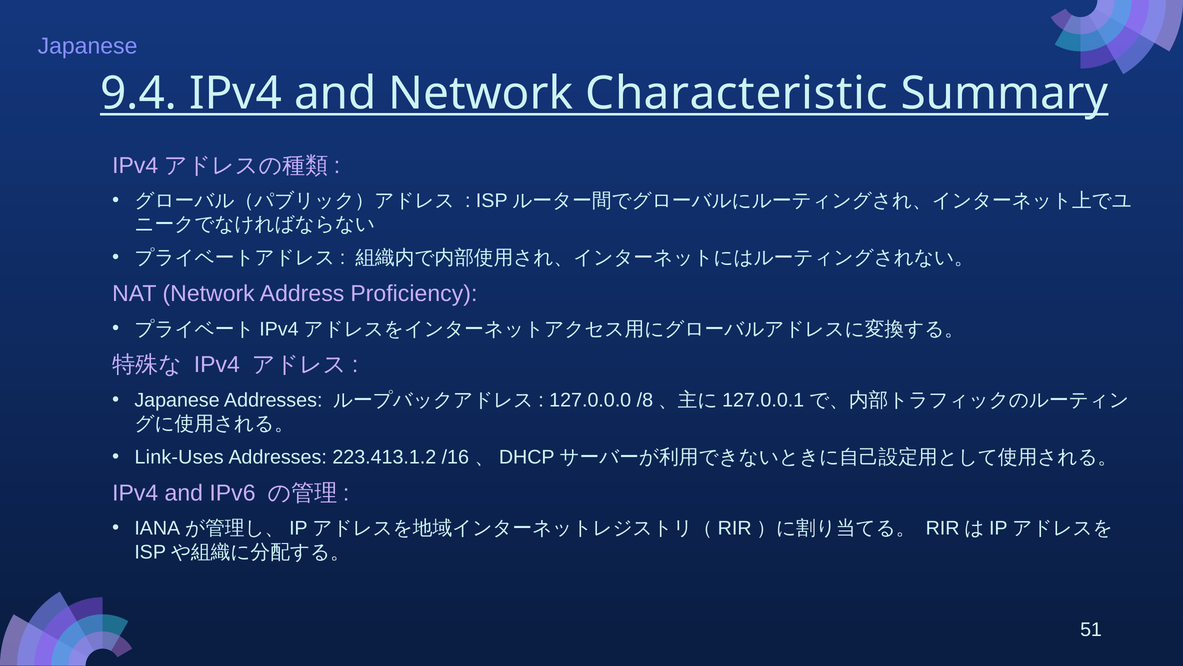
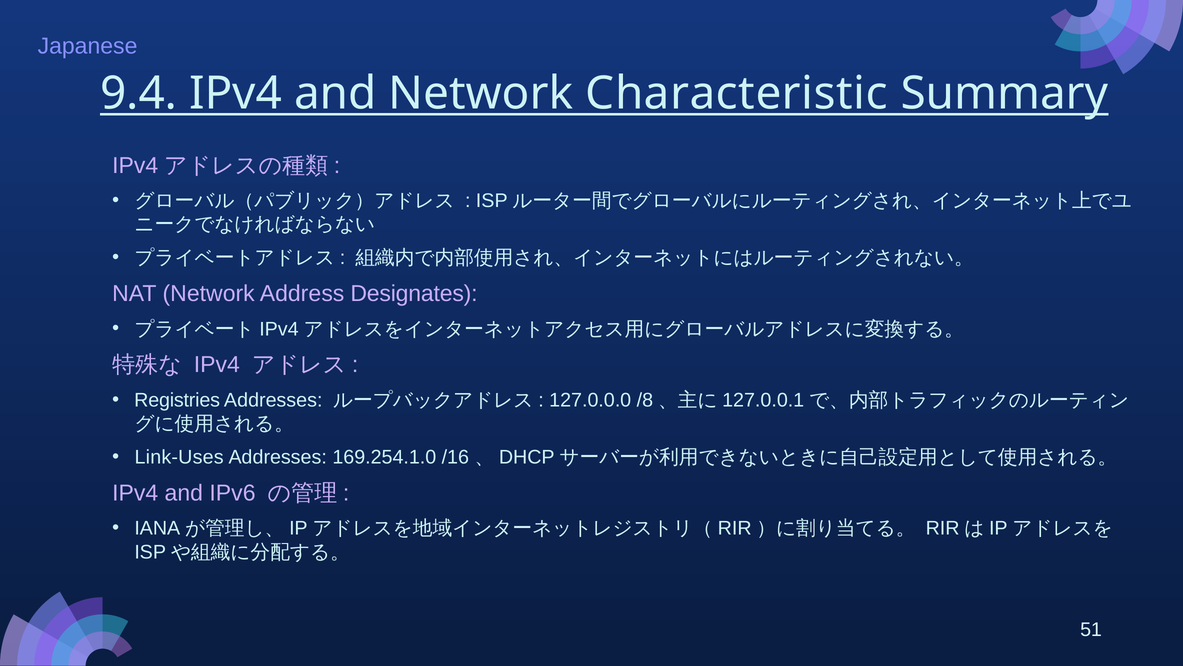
Proficiency: Proficiency -> Designates (414, 294)
Japanese: Japanese -> Registries (177, 400)
223.413.1.2: 223.413.1.2 -> 169.254.1.0 (384, 457)
